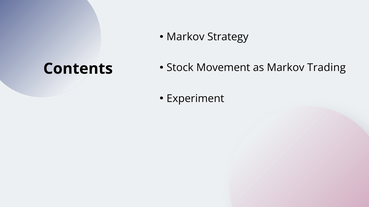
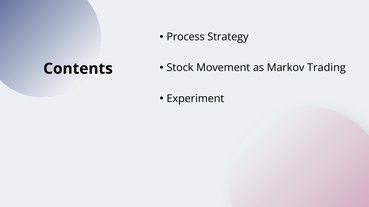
Markov: Markov -> Process (186, 37)
